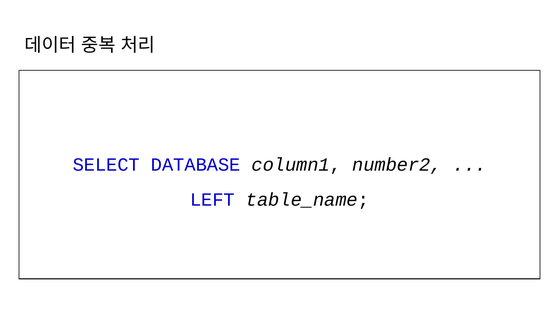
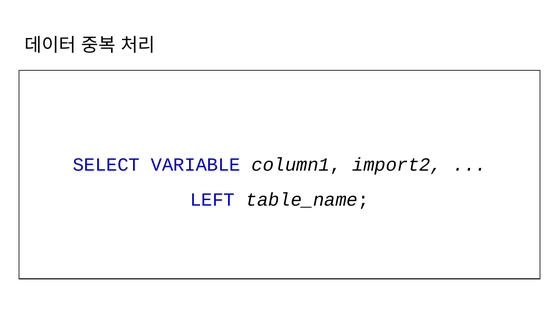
DATABASE: DATABASE -> VARIABLE (196, 165)
number2: number2 -> import2 (397, 165)
